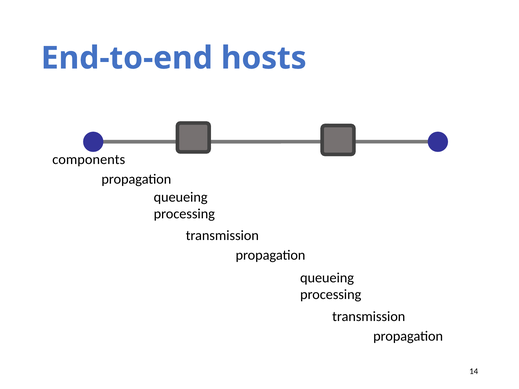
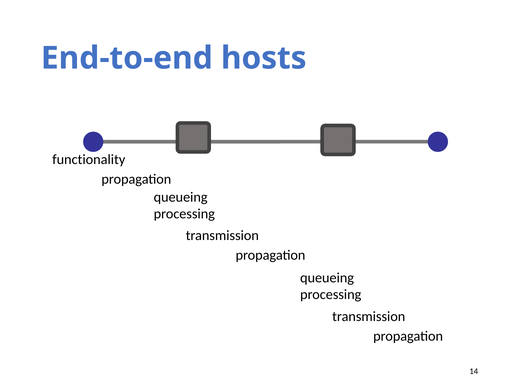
components: components -> functionality (89, 160)
